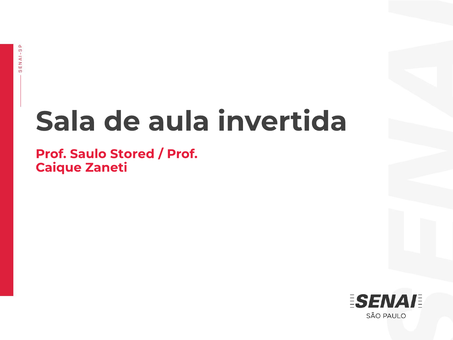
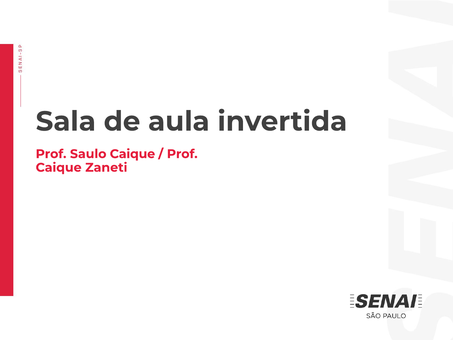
Saulo Stored: Stored -> Caique (132, 154)
